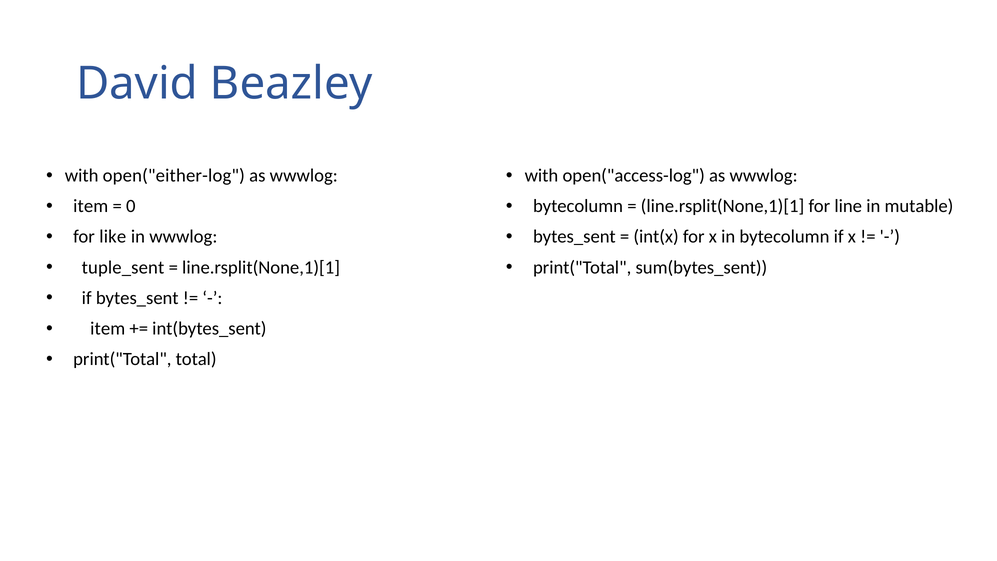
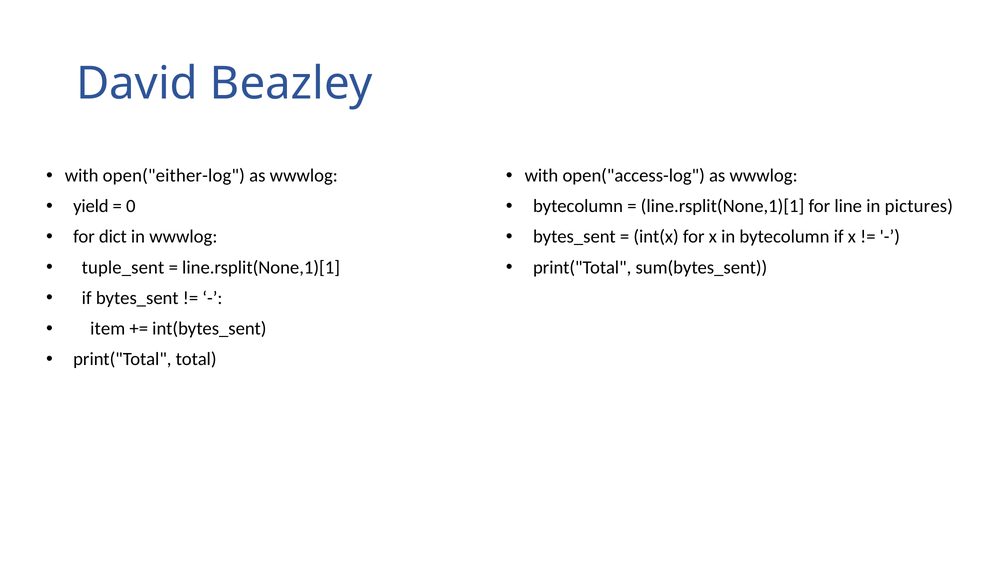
item: item -> yield (91, 206)
mutable: mutable -> pictures (919, 206)
like: like -> dict (113, 237)
